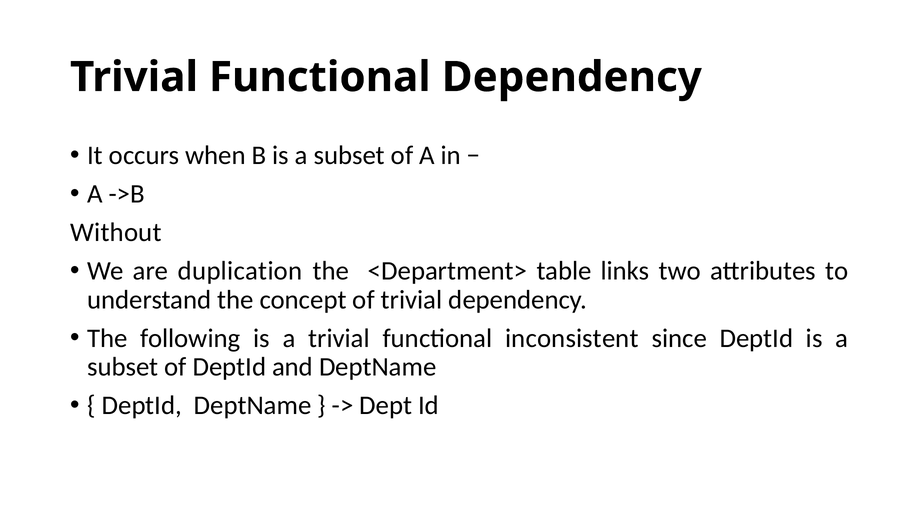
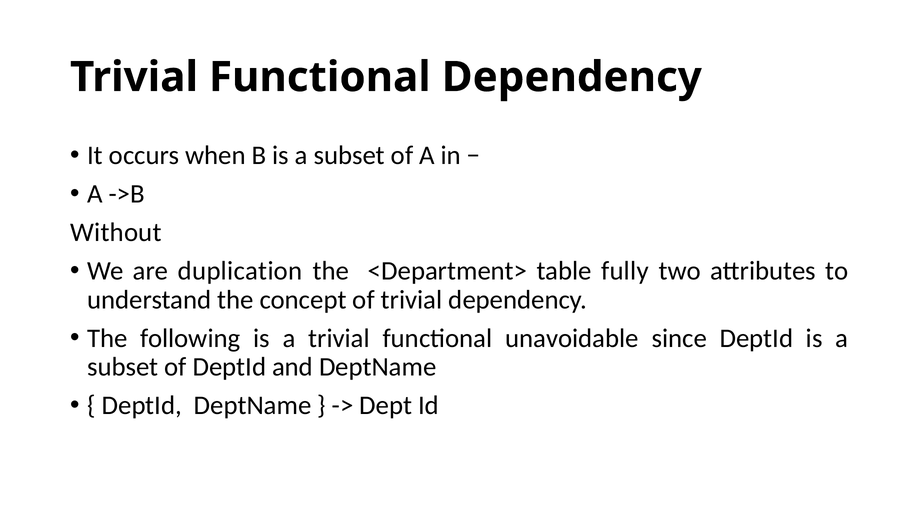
links: links -> fully (625, 271)
inconsistent: inconsistent -> unavoidable (572, 338)
